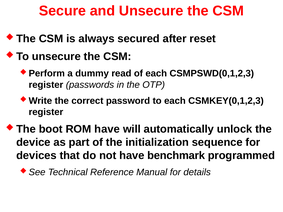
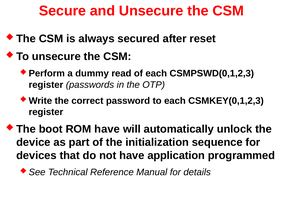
benchmark: benchmark -> application (176, 156)
